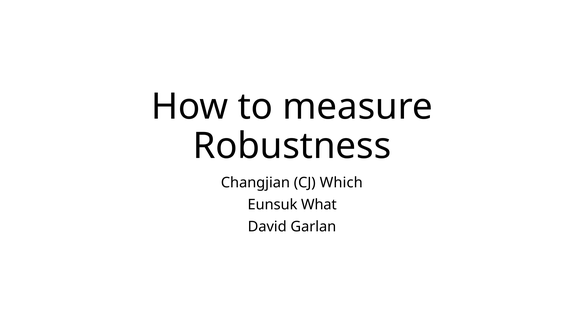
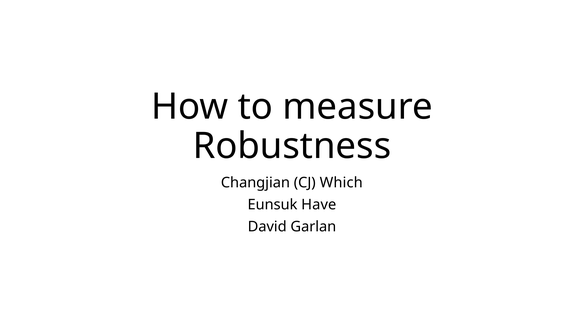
What: What -> Have (319, 204)
